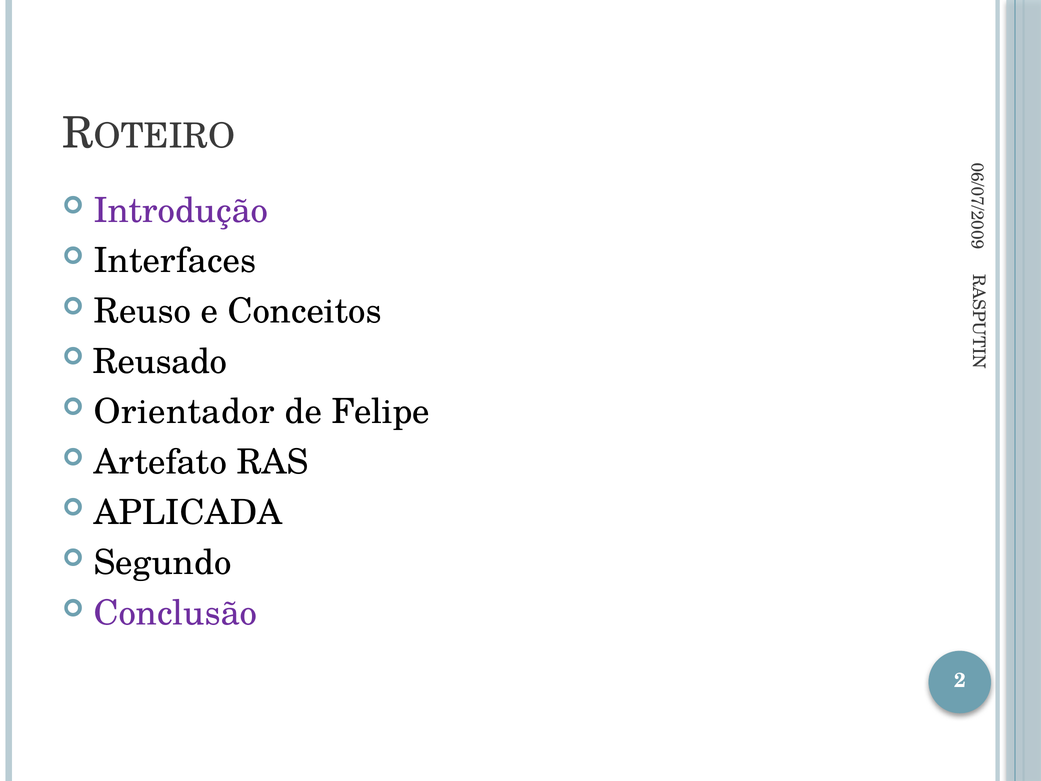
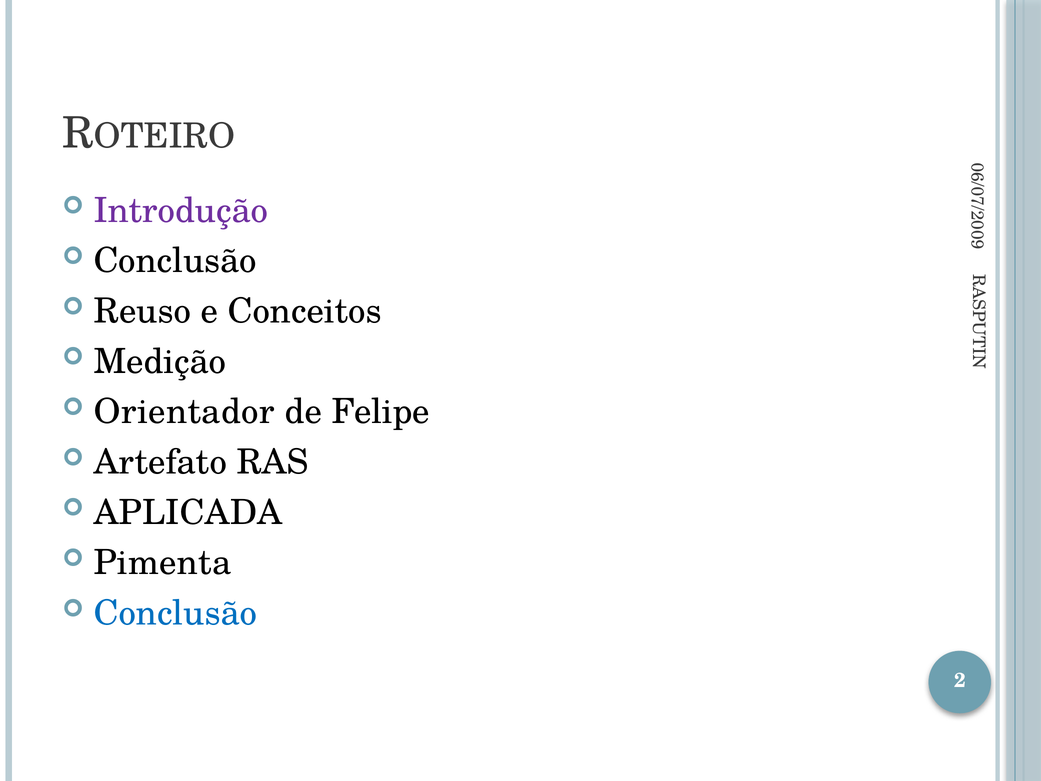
Interfaces: Interfaces -> Conclusão (175, 261)
Reusado: Reusado -> Medição (160, 362)
Segundo: Segundo -> Pimenta (162, 563)
Conclusão colour: purple -> blue (175, 613)
